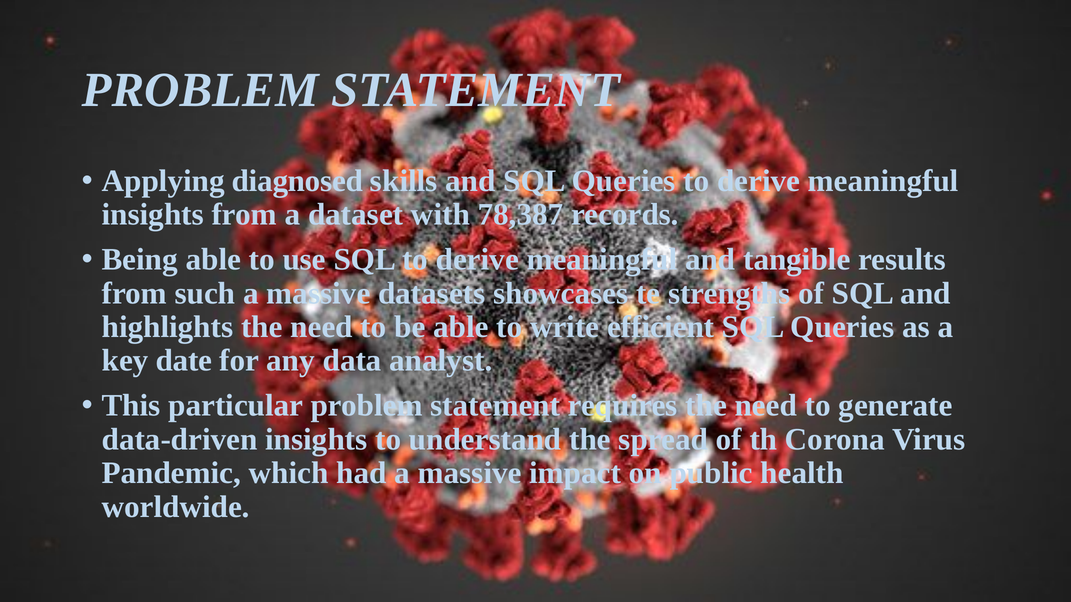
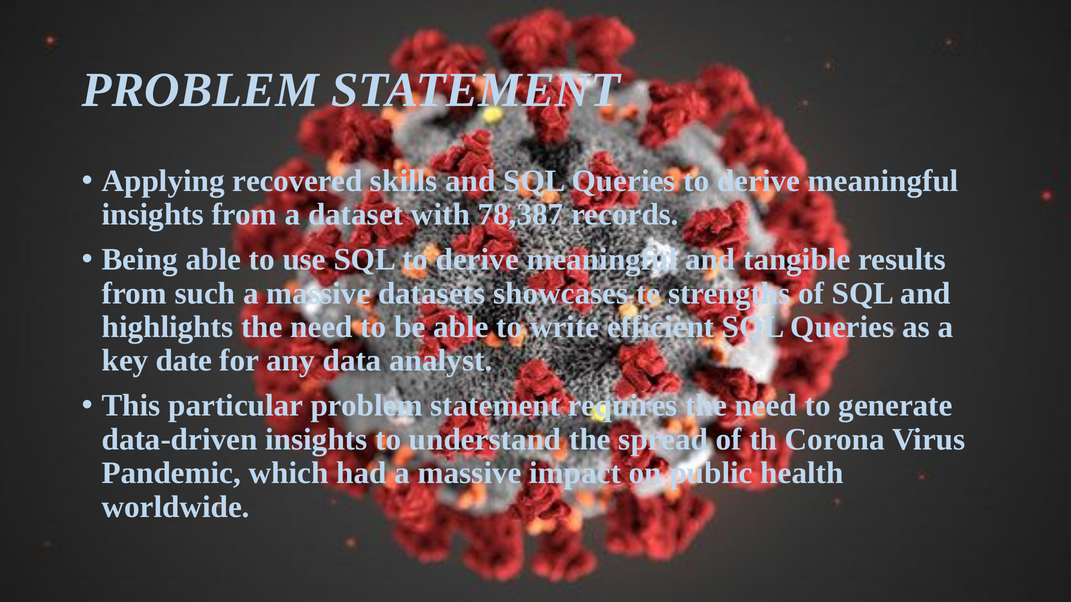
diagnosed: diagnosed -> recovered (297, 181)
